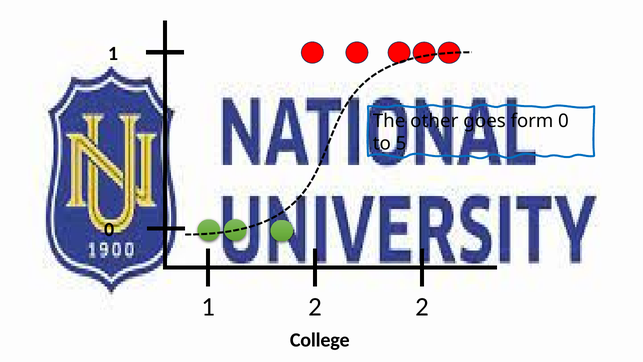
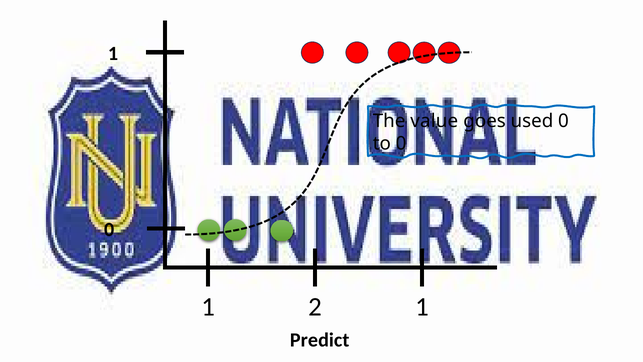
other: other -> value (434, 121)
form: form -> used (532, 121)
to 5: 5 -> 0 (401, 144)
2 2: 2 -> 1 (422, 307)
College: College -> Predict (320, 340)
